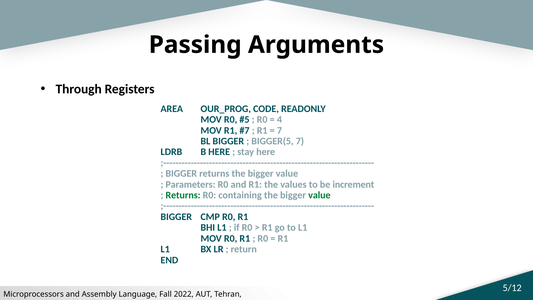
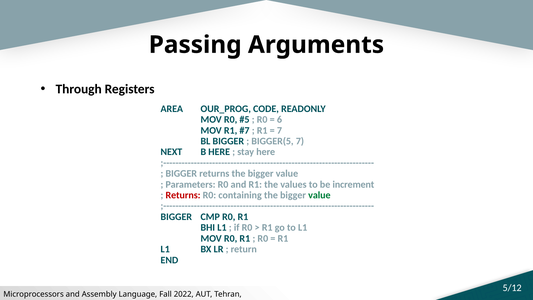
4: 4 -> 6 (279, 120)
LDRB: LDRB -> NEXT (171, 152)
Returns colour: green -> red (183, 195)
